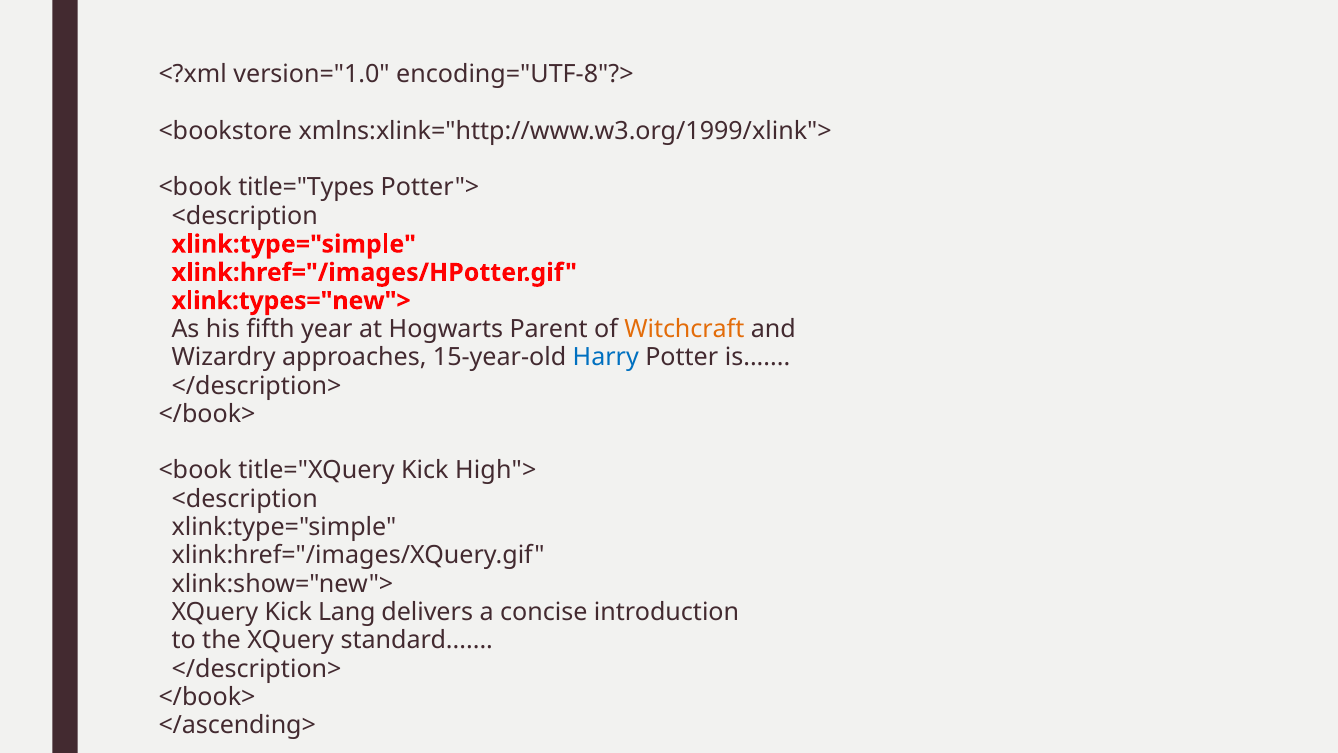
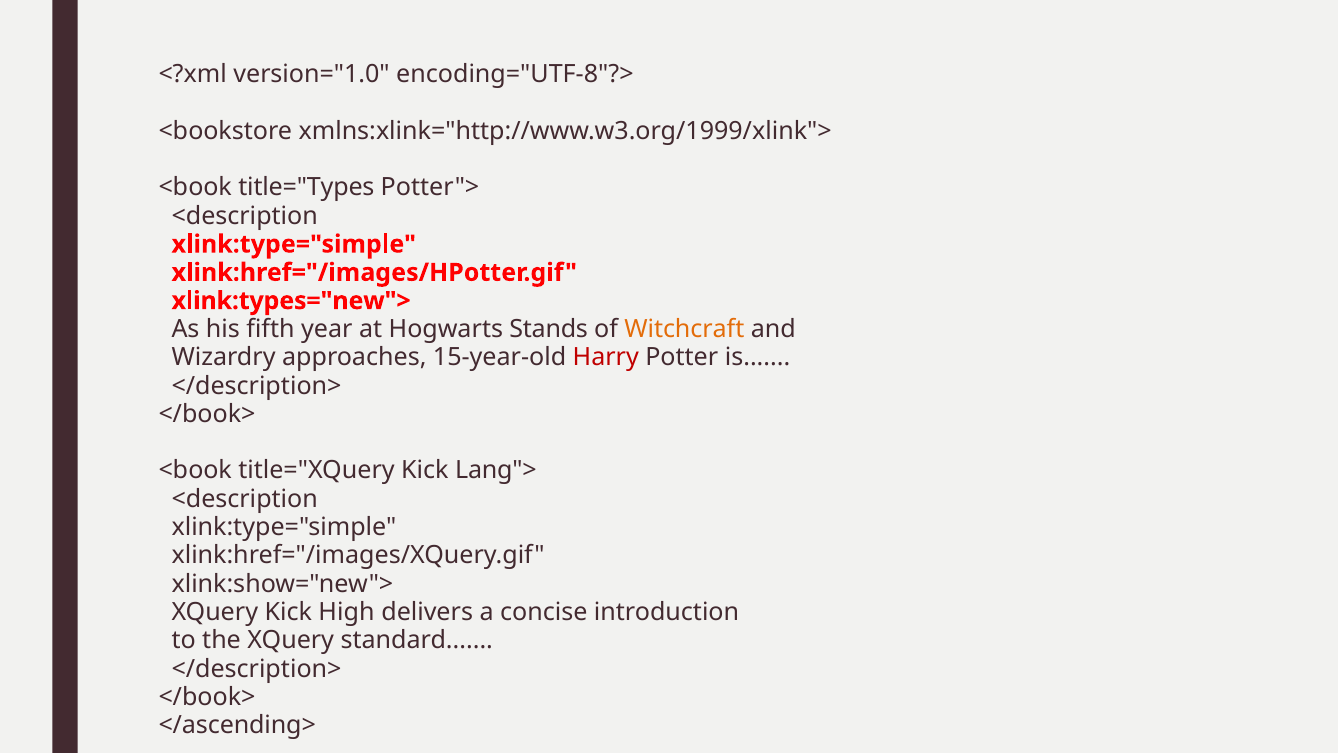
Parent: Parent -> Stands (549, 329)
Harry colour: blue -> red (606, 357)
High">: High"> -> Lang"> (496, 470)
Lang: Lang -> High (347, 612)
